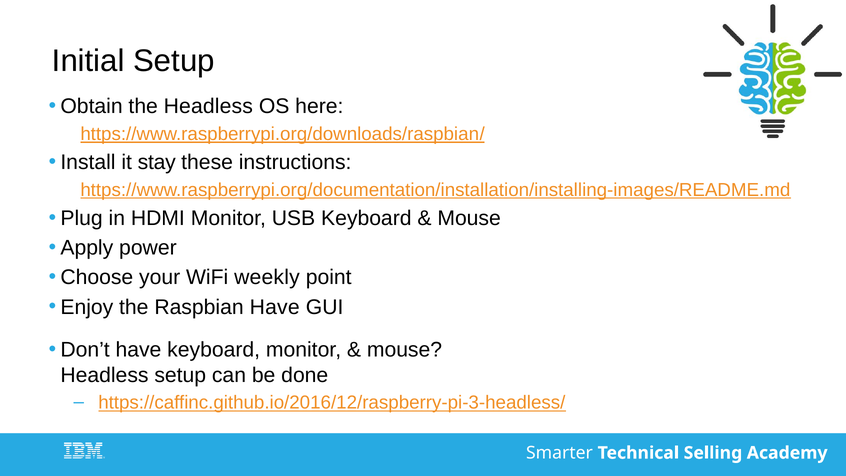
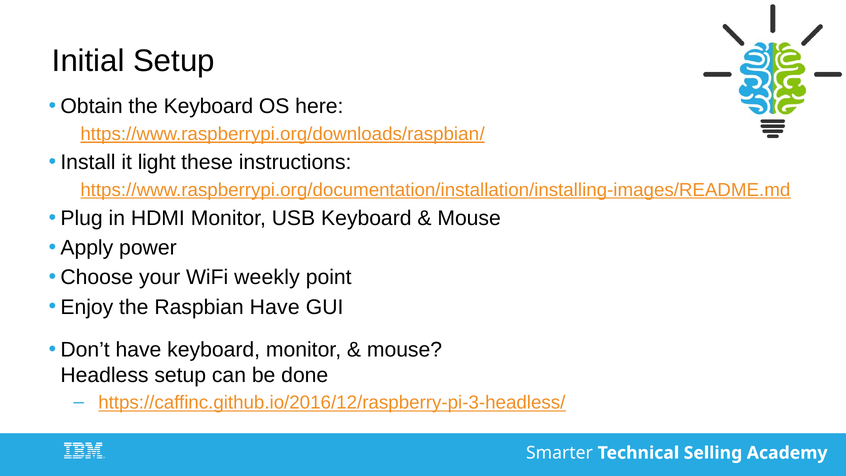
the Headless: Headless -> Keyboard (208, 106)
stay: stay -> light (157, 162)
